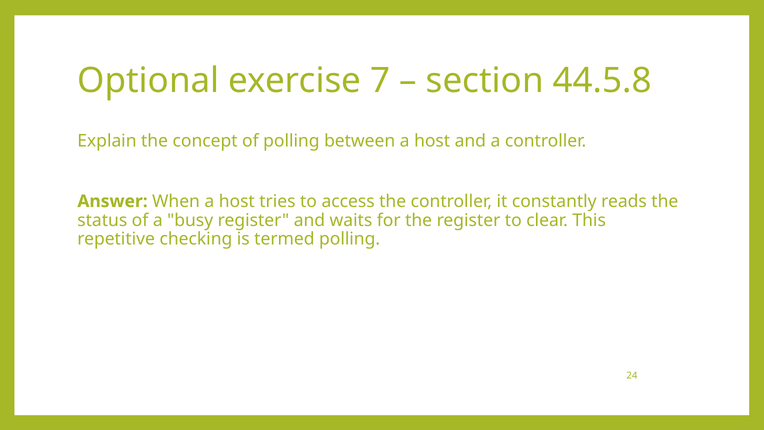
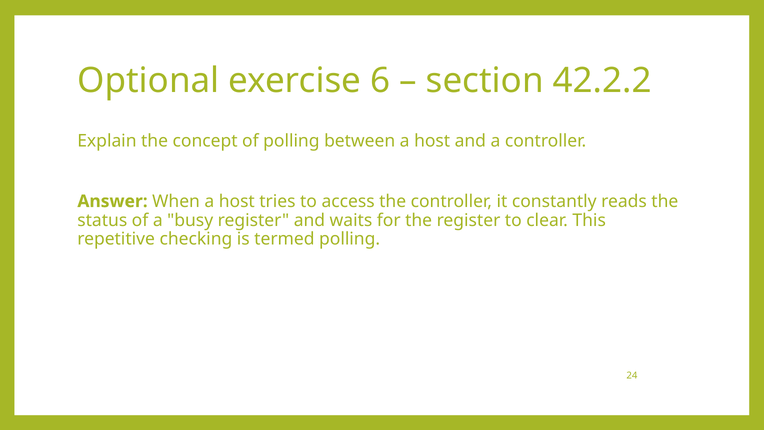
7: 7 -> 6 (380, 80)
44.5.8: 44.5.8 -> 42.2.2 (602, 80)
